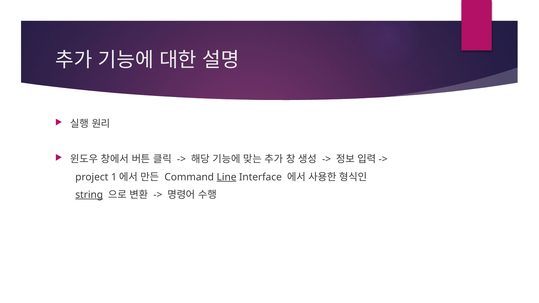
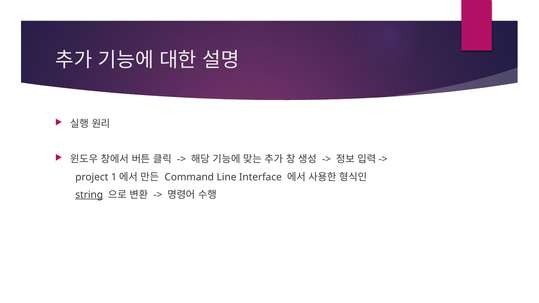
Line underline: present -> none (227, 177)
